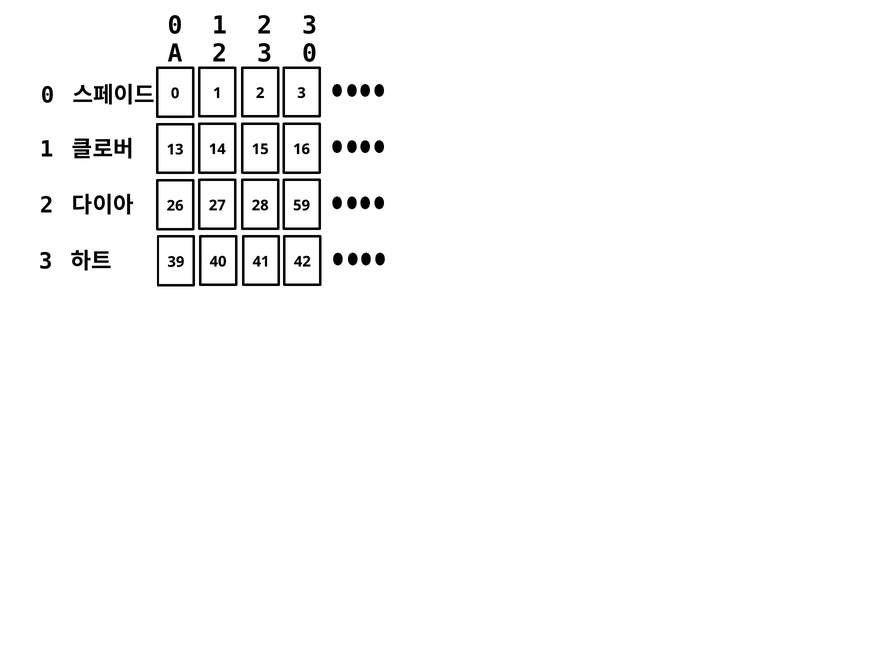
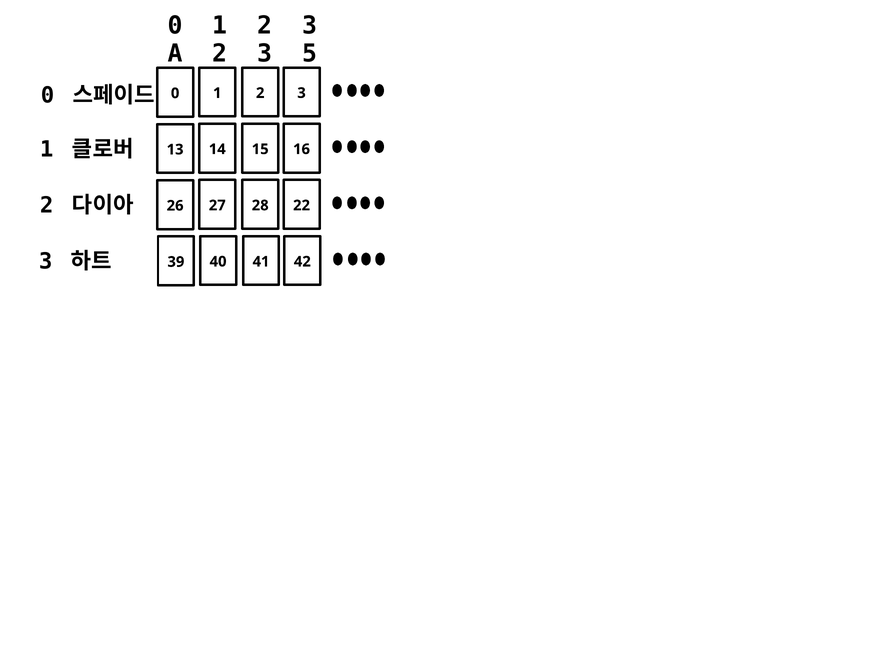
3 0: 0 -> 5 (309, 53)
59: 59 -> 22 (302, 205)
